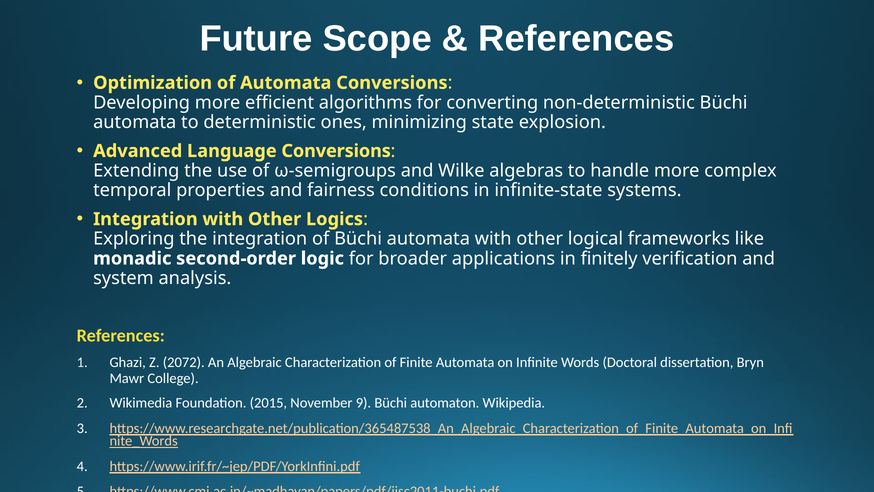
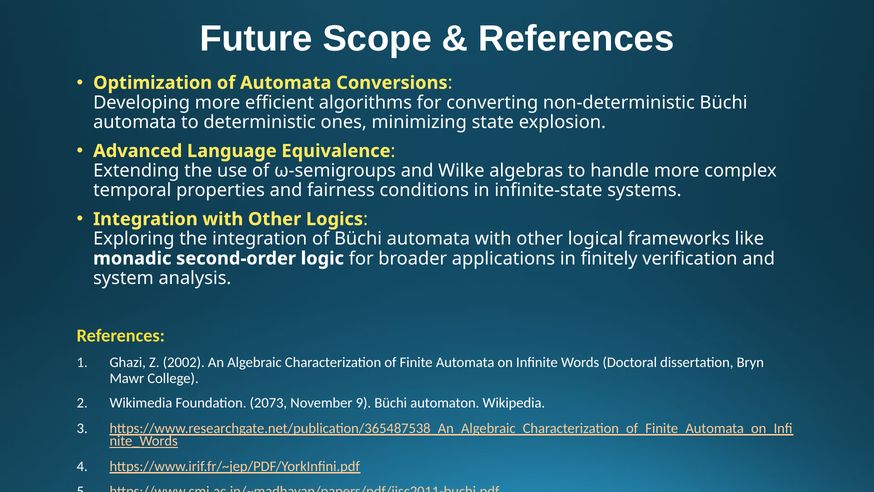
Language Conversions: Conversions -> Equivalence (336, 151)
2072: 2072 -> 2002 (184, 362)
2015: 2015 -> 2073 (268, 403)
